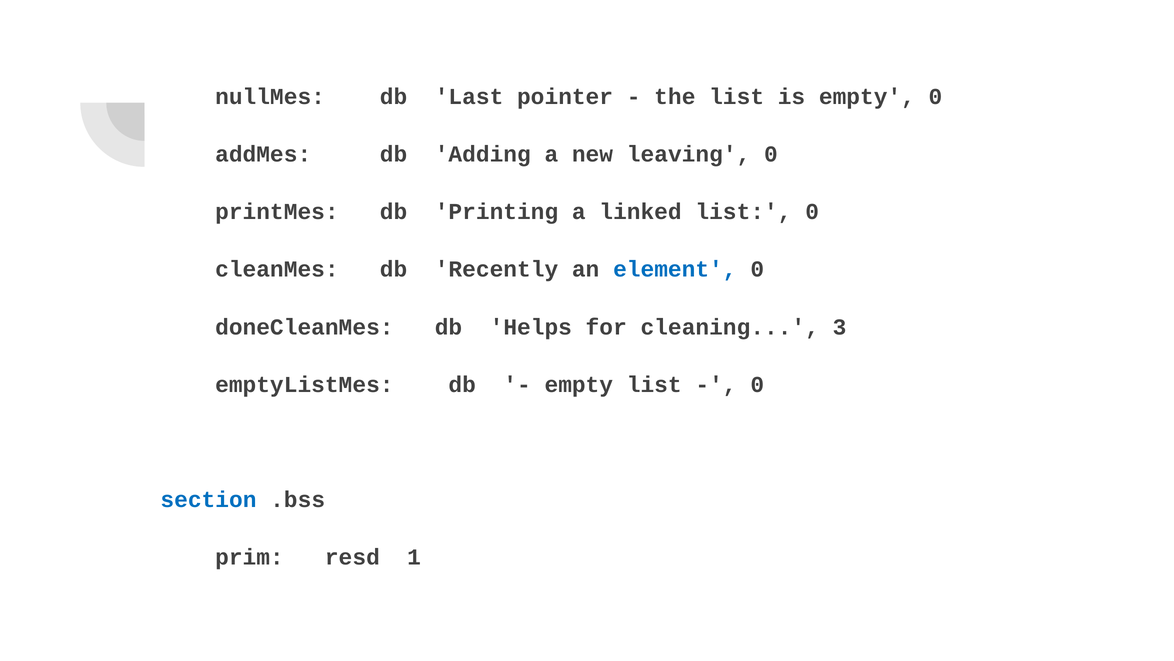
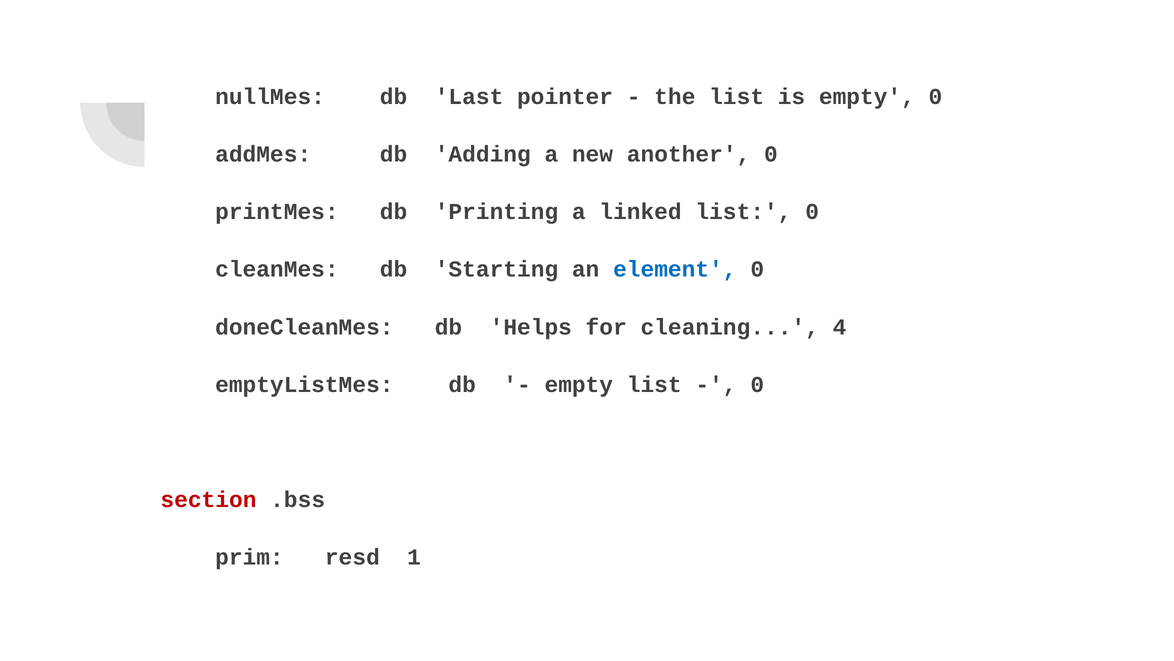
leaving: leaving -> another (689, 154)
Recently: Recently -> Starting (497, 269)
3: 3 -> 4 (839, 327)
section colour: blue -> red (208, 499)
